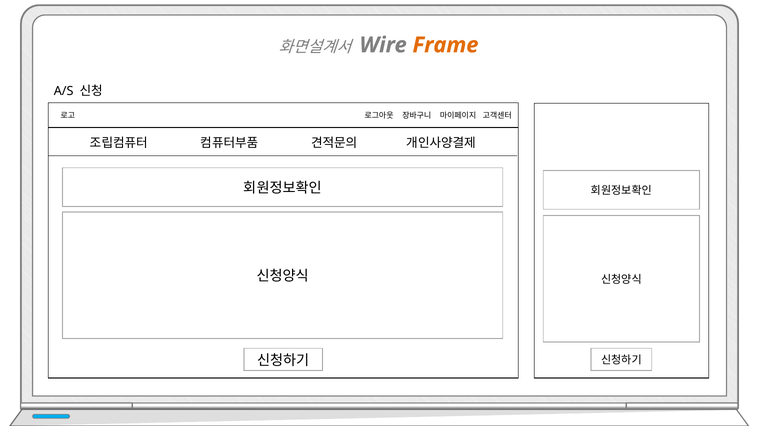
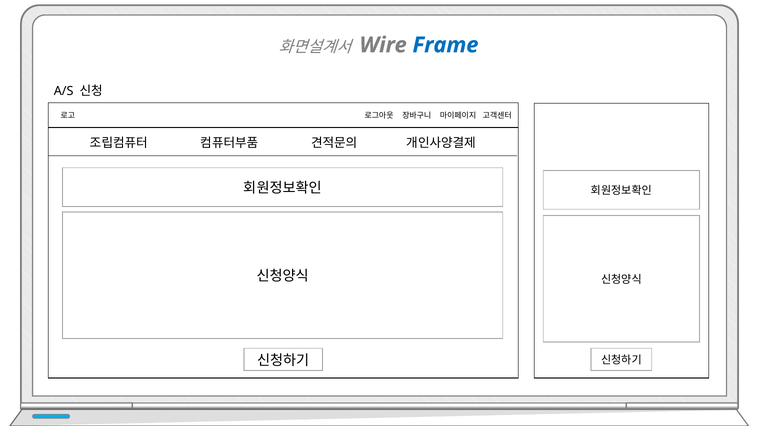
Frame colour: orange -> blue (446, 45)
